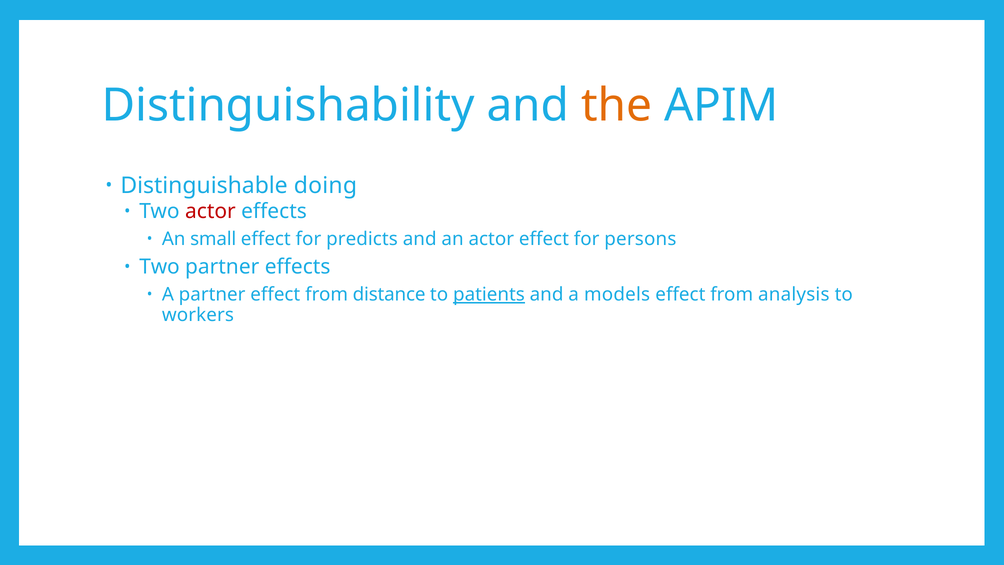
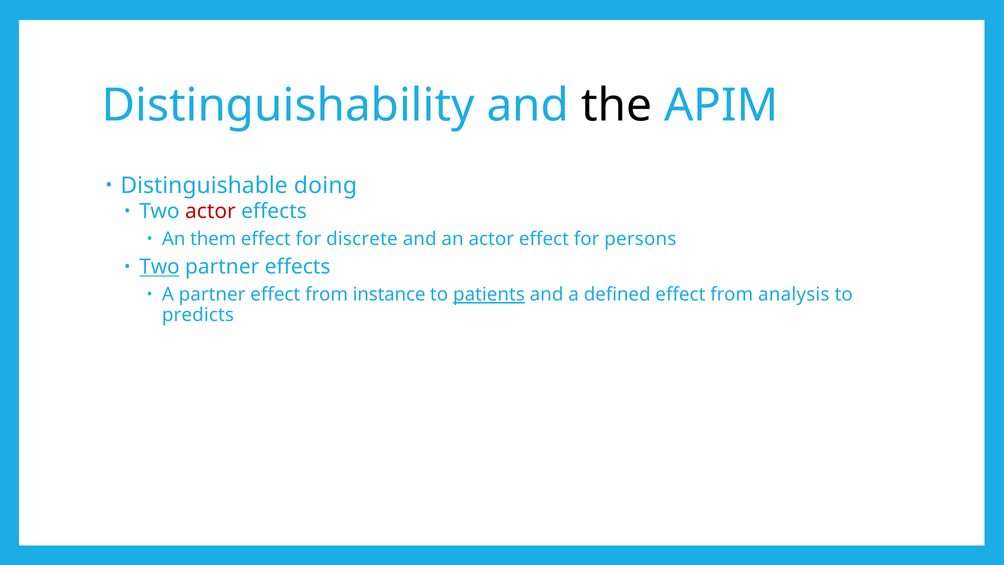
the colour: orange -> black (617, 106)
small: small -> them (213, 239)
predicts: predicts -> discrete (362, 239)
Two underline: none -> present (160, 267)
distance: distance -> instance (389, 295)
models: models -> defined (617, 295)
workers: workers -> predicts (198, 315)
